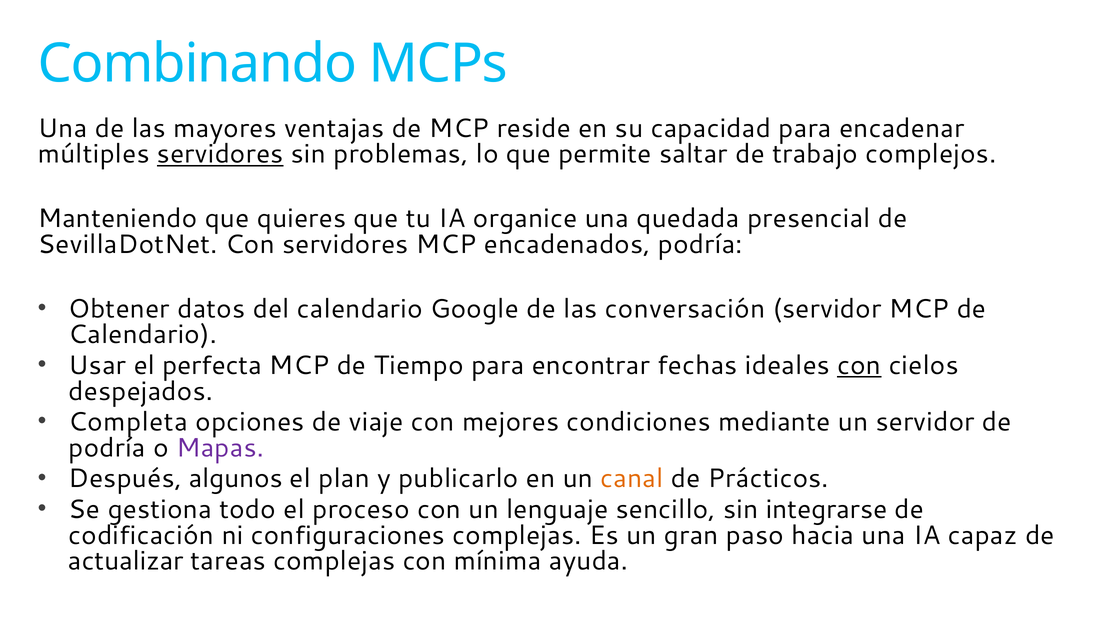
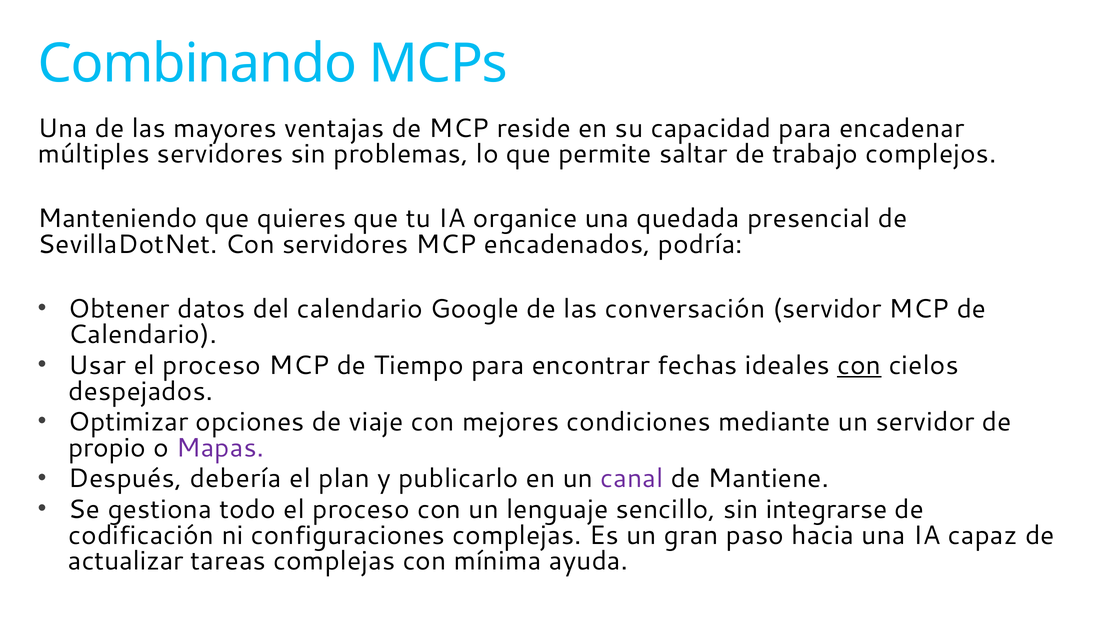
servidores underline: present -> none (220, 154)
Usar el perfecta: perfecta -> proceso (212, 365)
Completa: Completa -> Optimizar (128, 422)
podría: podría -> propio (107, 448)
algunos: algunos -> debería (236, 479)
canal colour: orange -> purple (632, 479)
Prácticos: Prácticos -> Mantiene (768, 479)
